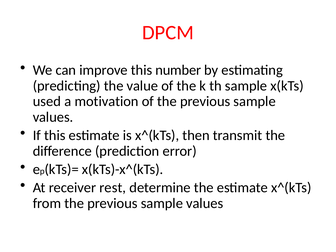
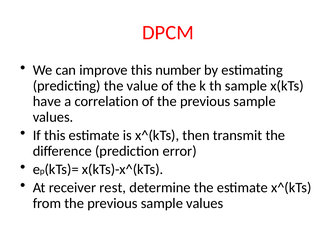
used: used -> have (47, 101)
motivation: motivation -> correlation (107, 101)
